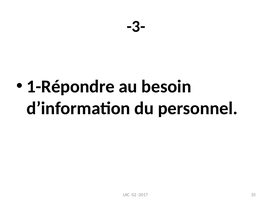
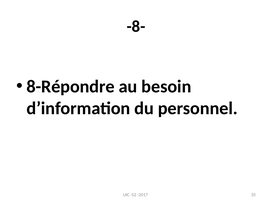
-3-: -3- -> -8- (136, 26)
1-Répondre: 1-Répondre -> 8-Répondre (71, 86)
